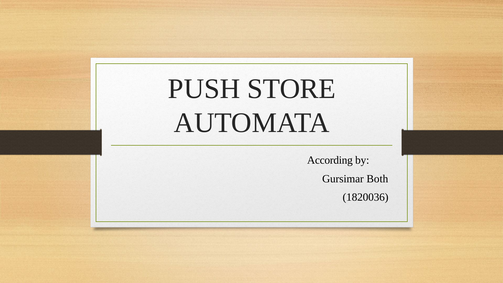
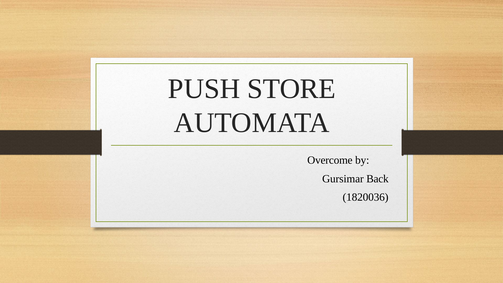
According: According -> Overcome (330, 160)
Both: Both -> Back (378, 179)
